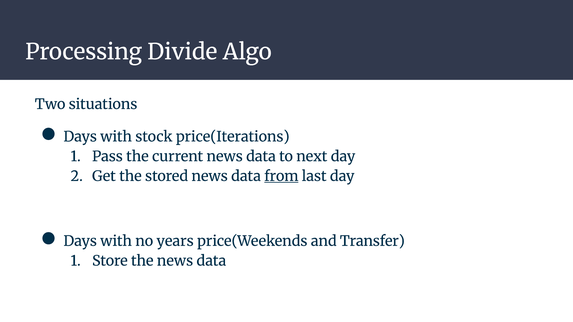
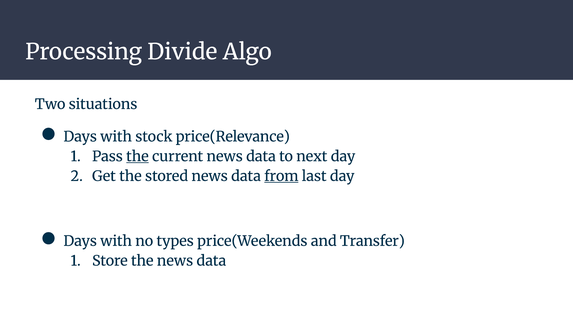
price(Iterations: price(Iterations -> price(Relevance (233, 137)
the underline: none -> present (137, 157)
years: years -> types (175, 241)
